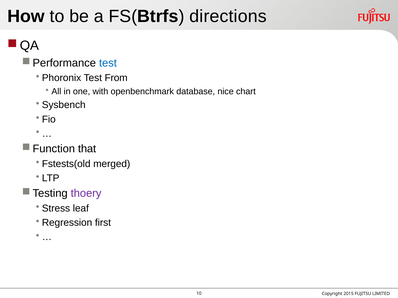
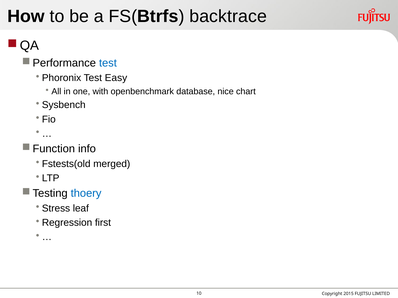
directions: directions -> backtrace (228, 16)
From: From -> Easy (116, 78)
that: that -> info (87, 149)
thoery colour: purple -> blue (86, 194)
